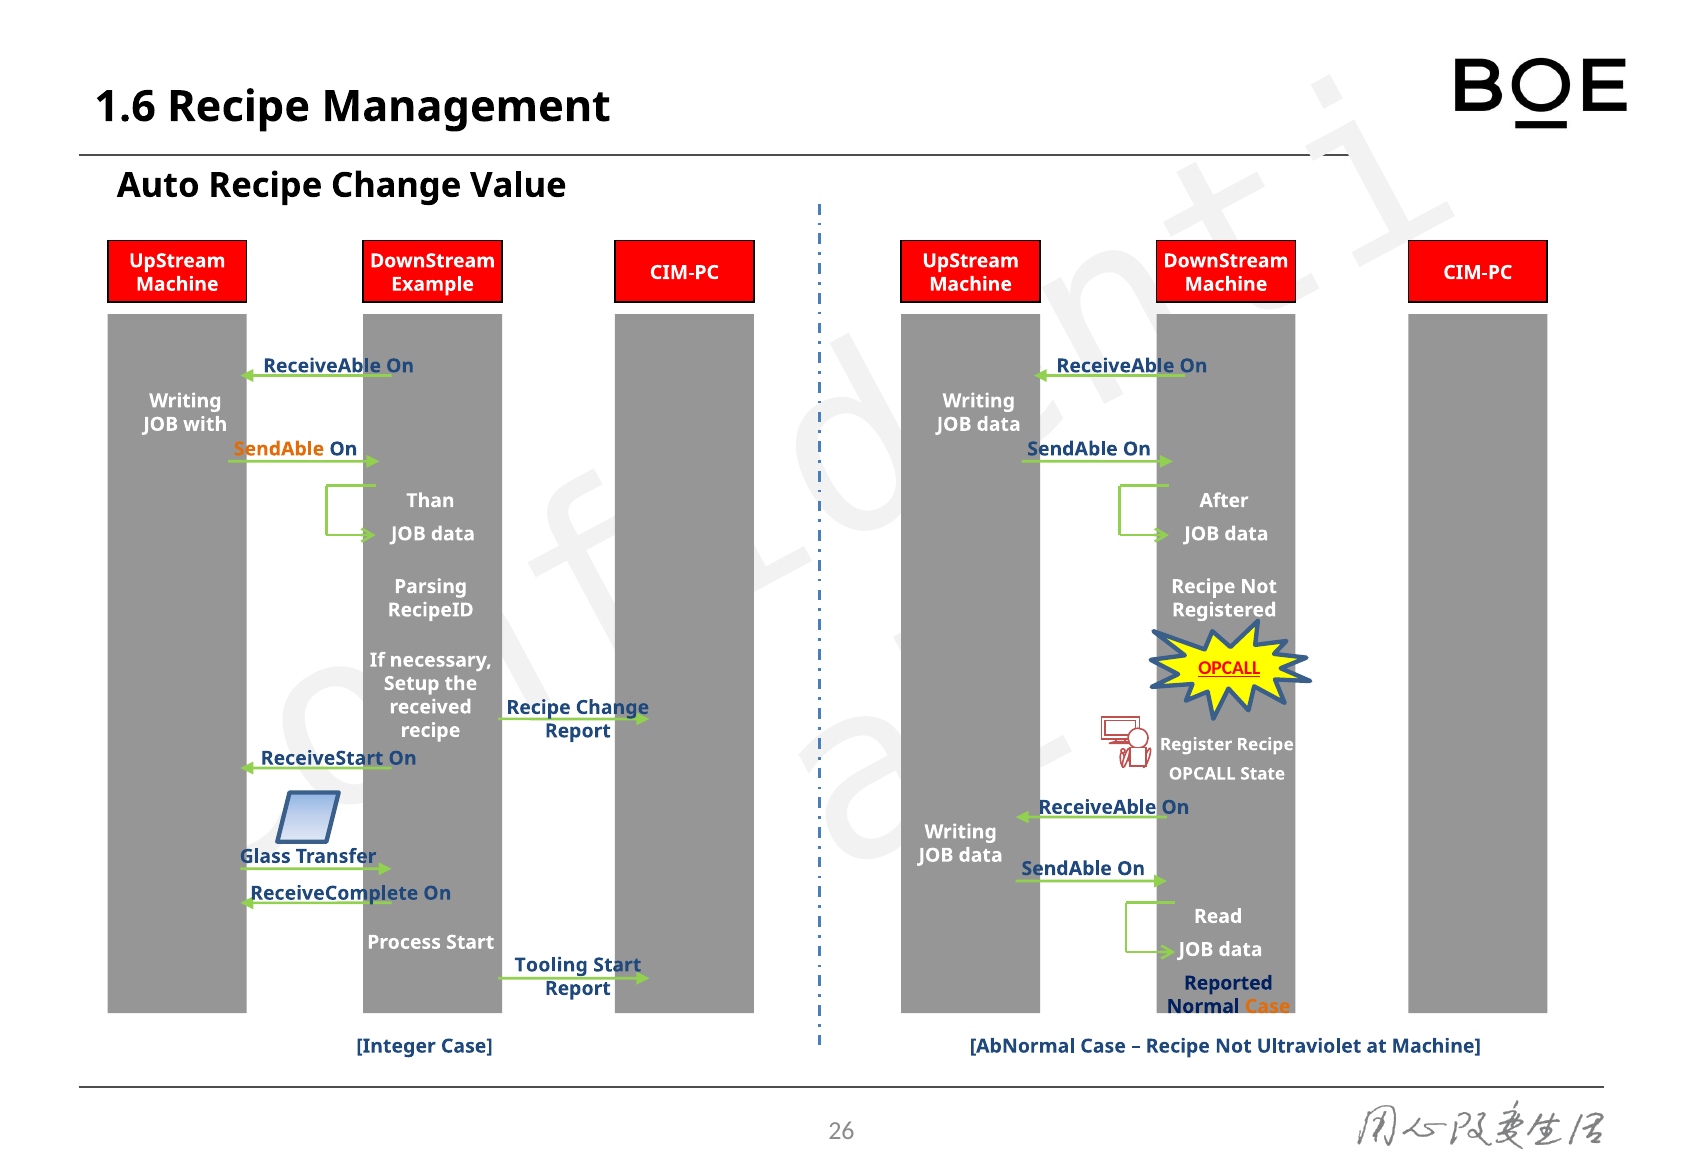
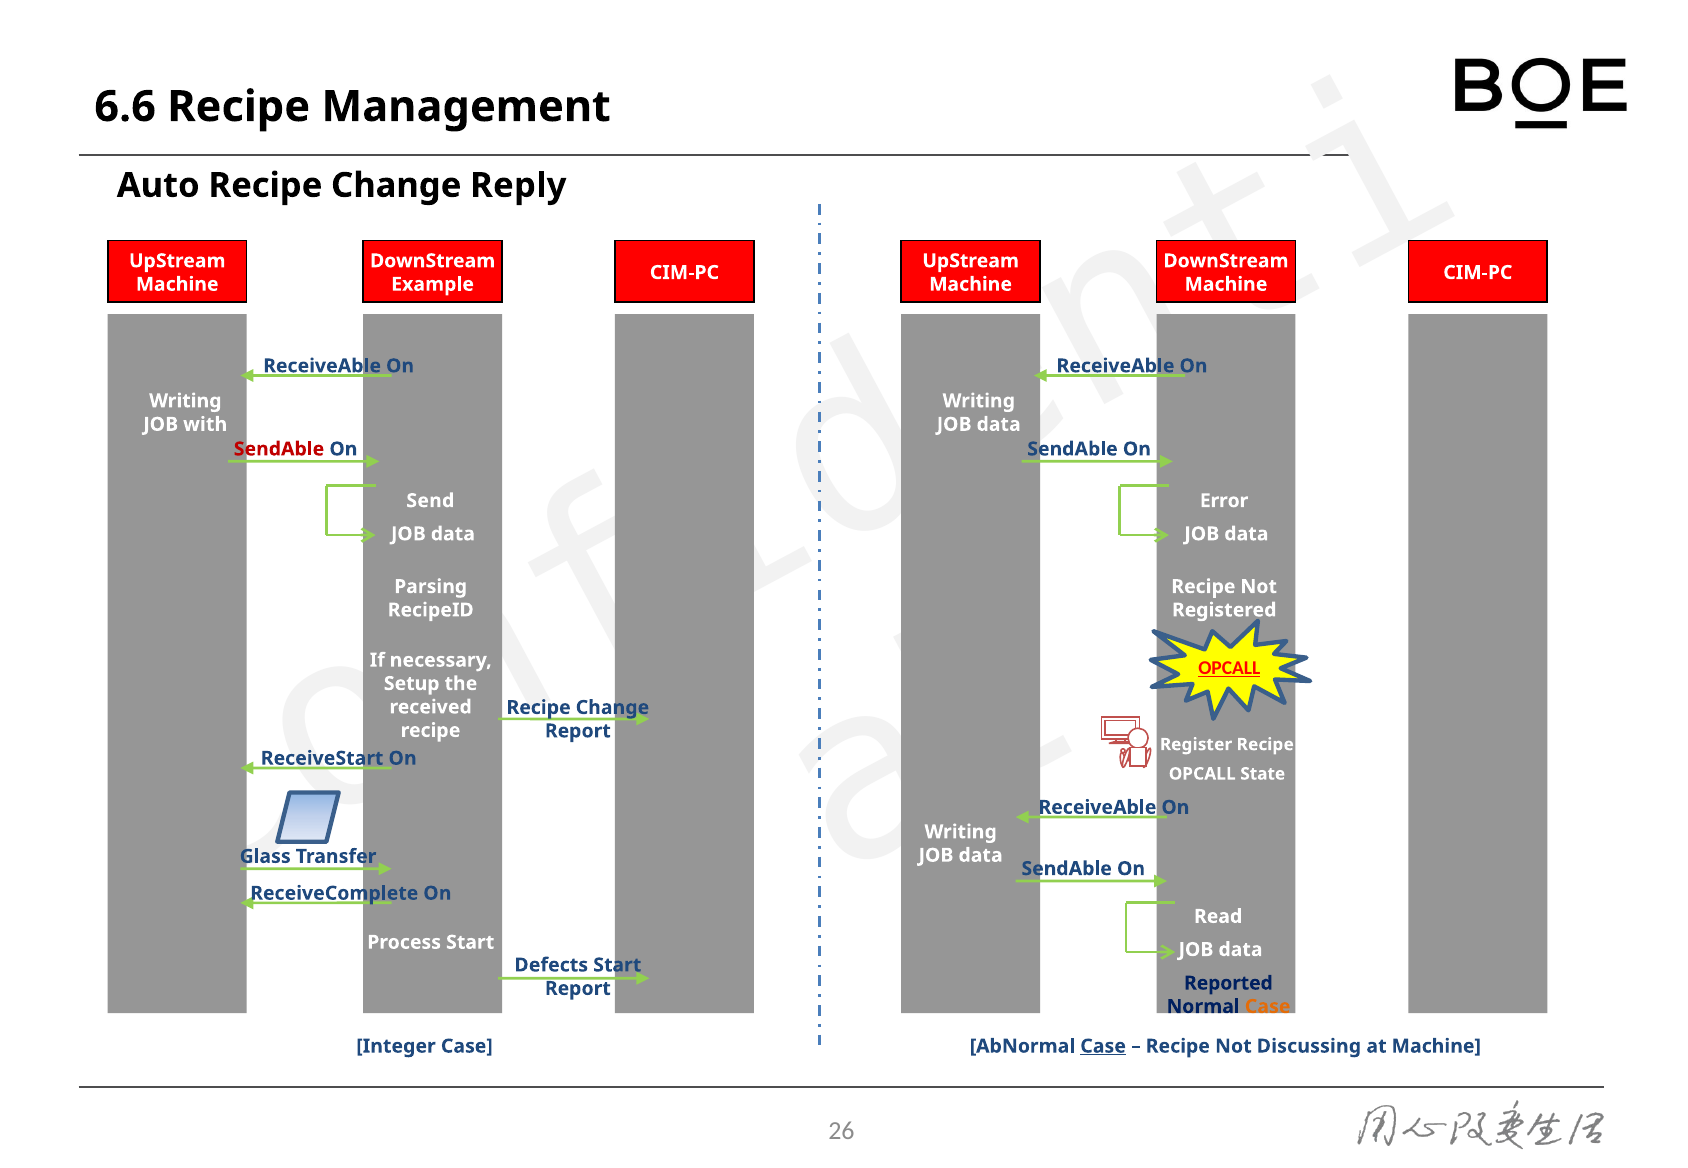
1.6: 1.6 -> 6.6 (125, 107)
Value: Value -> Reply (518, 185)
SendAble colour: orange -> red (279, 449)
Than: Than -> Send (430, 501)
After: After -> Error (1224, 501)
Tooling: Tooling -> Defects (551, 966)
Case underline: none -> present (1103, 1047)
Ultraviolet: Ultraviolet -> Discussing (1309, 1047)
